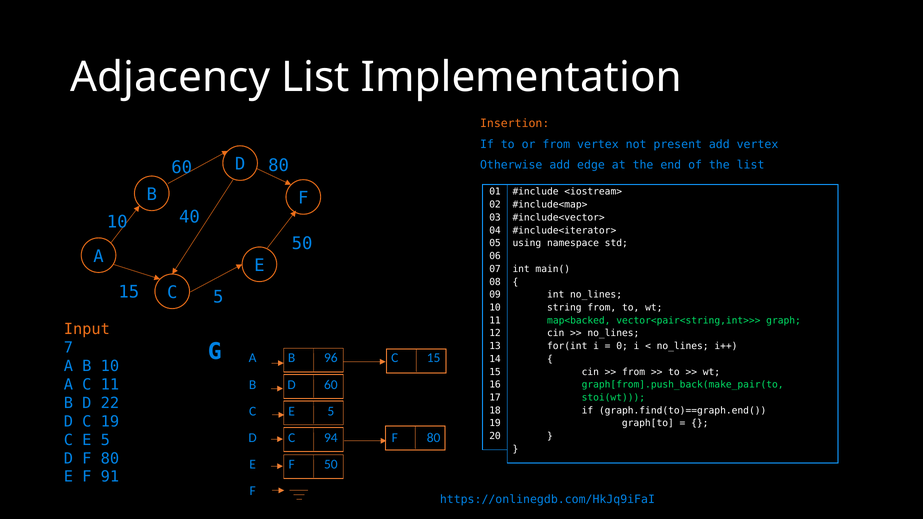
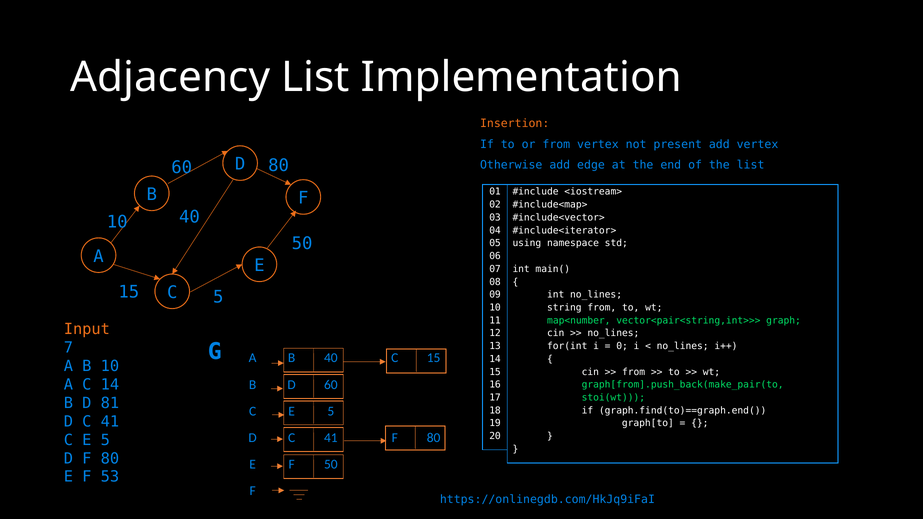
map<backed: map<backed -> map<number (579, 321)
B 96: 96 -> 40 (331, 358)
C 11: 11 -> 14 (110, 385)
22: 22 -> 81 (110, 403)
19: 19 -> 41 (110, 422)
94: 94 -> 41 (331, 438)
91: 91 -> 53 (110, 477)
